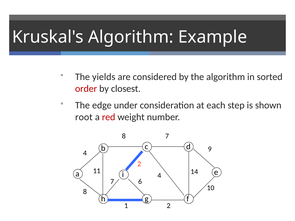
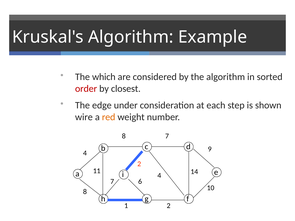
yields: yields -> which (104, 77)
root: root -> wire (84, 117)
red colour: red -> orange (109, 117)
